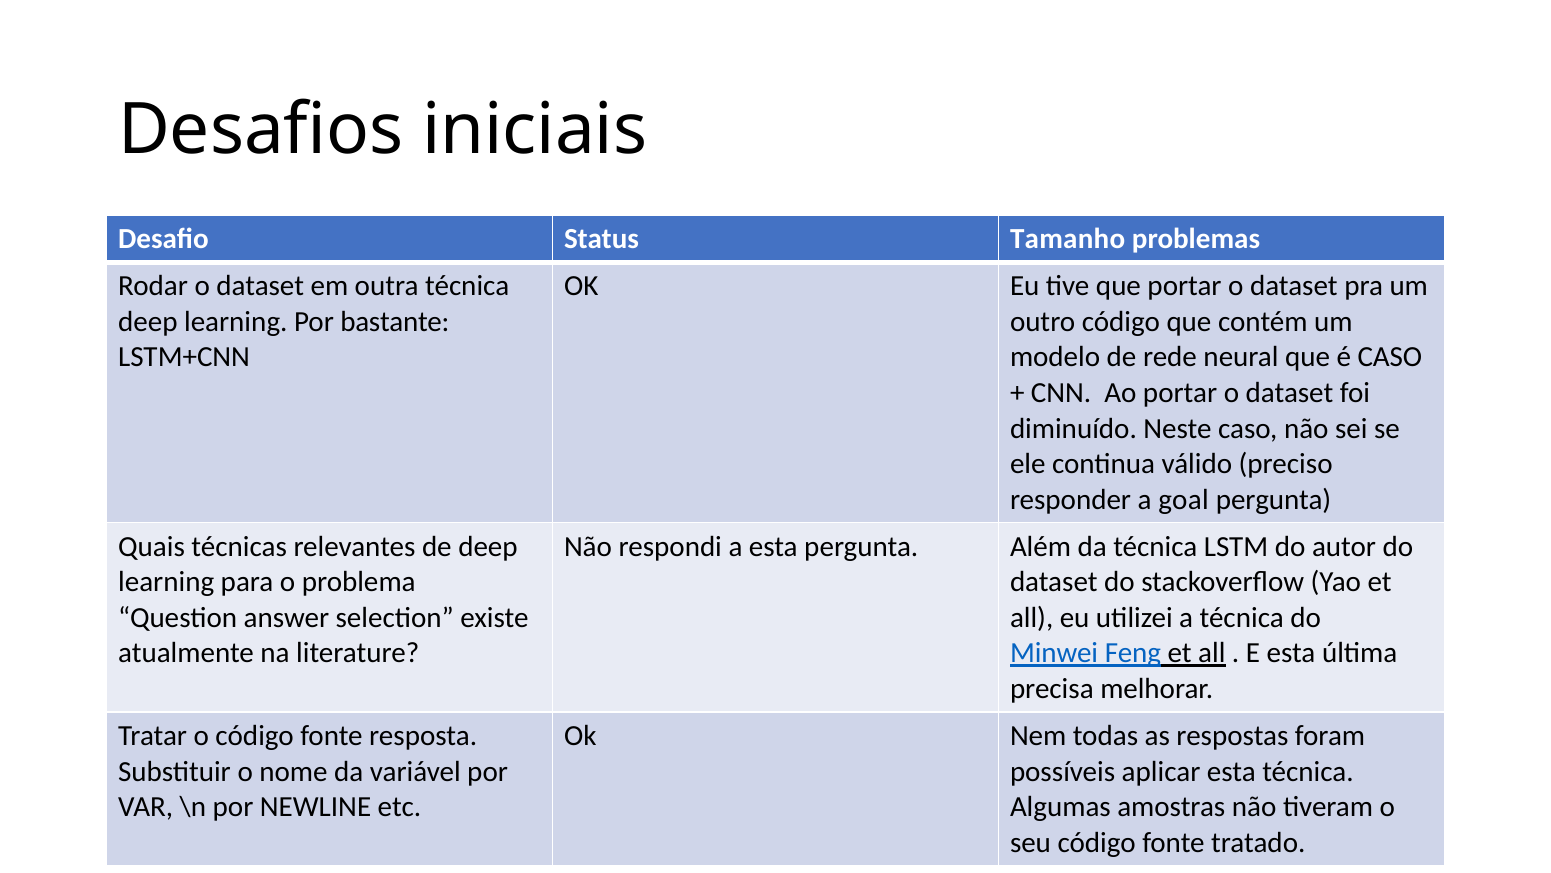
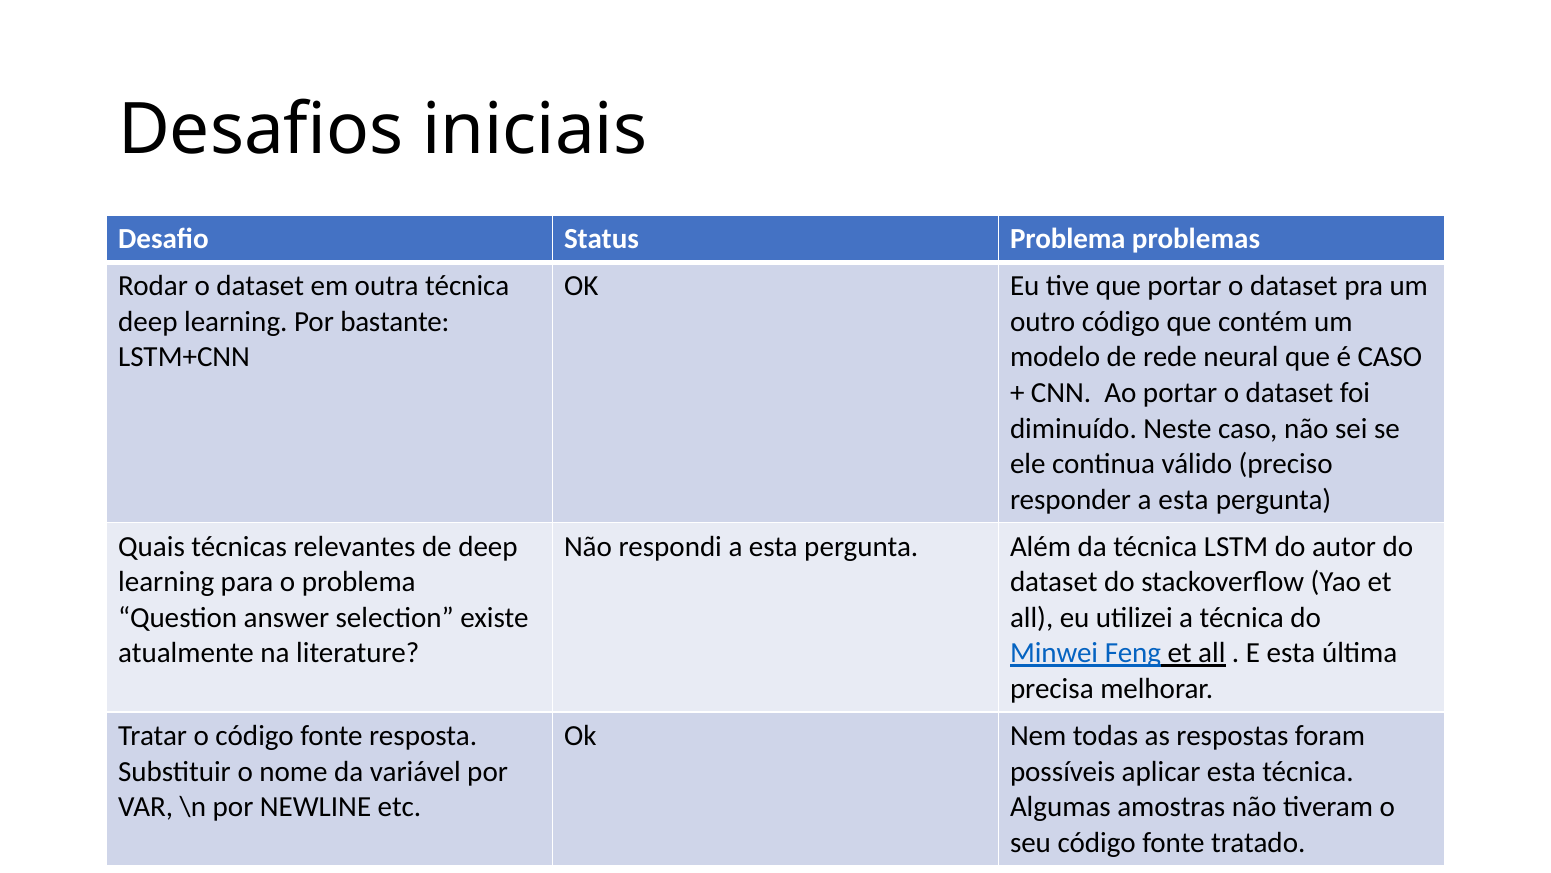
Status Tamanho: Tamanho -> Problema (1068, 239)
responder a goal: goal -> esta (1183, 499)
